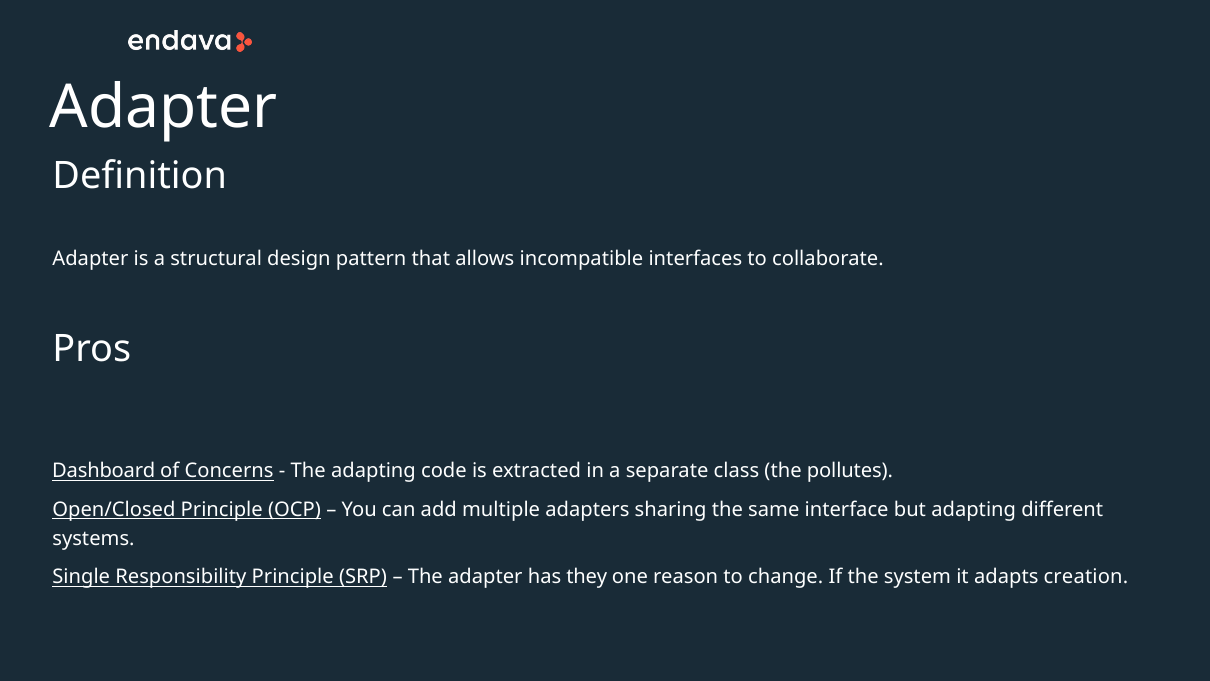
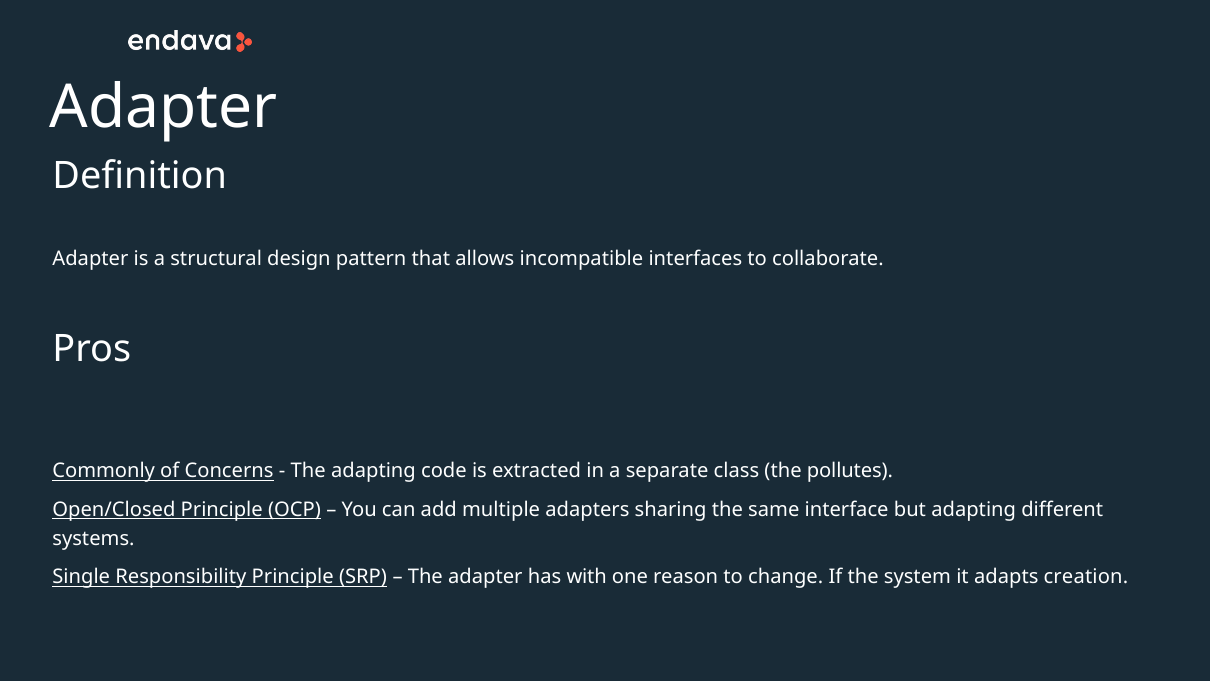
Dashboard: Dashboard -> Commonly (104, 471)
they: they -> with (587, 577)
